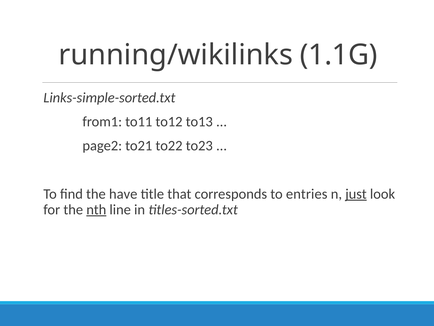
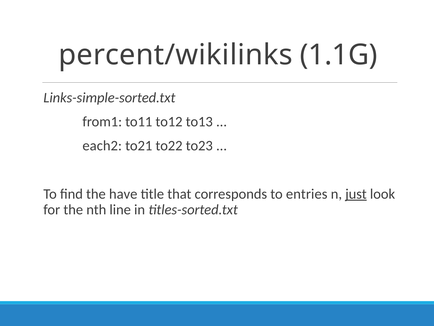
running/wikilinks: running/wikilinks -> percent/wikilinks (176, 55)
page2: page2 -> each2 (102, 146)
nth underline: present -> none (96, 209)
